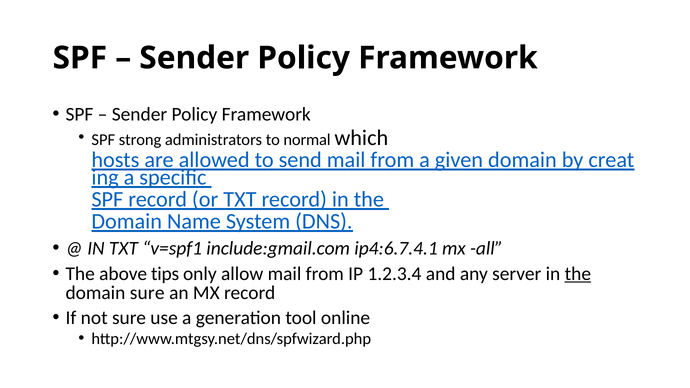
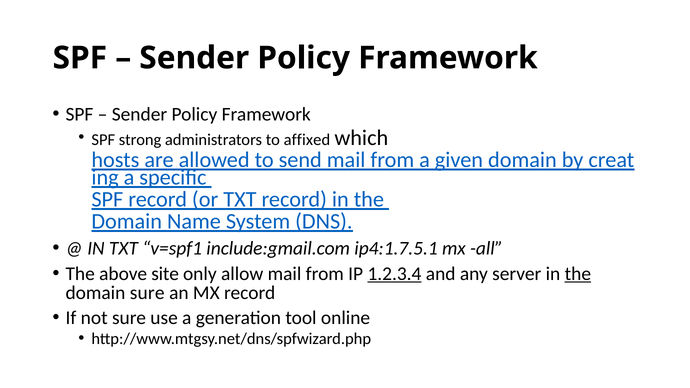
normal: normal -> affixed (307, 140)
ip4:6.7.4.1: ip4:6.7.4.1 -> ip4:1.7.5.1 (396, 249)
tips: tips -> site (165, 274)
1.2.3.4 underline: none -> present (394, 274)
